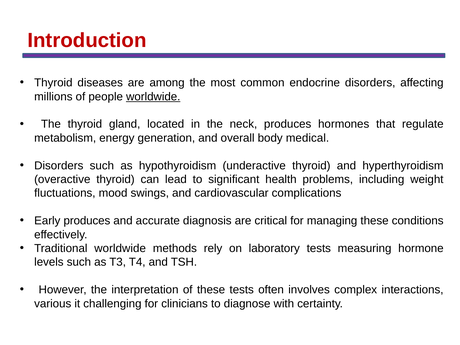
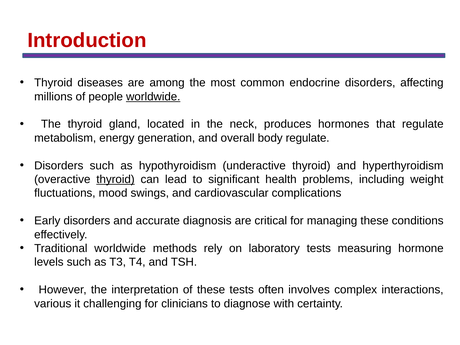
body medical: medical -> regulate (308, 138)
thyroid underline: none -> present (116, 179)
Early produces: produces -> disorders (87, 221)
